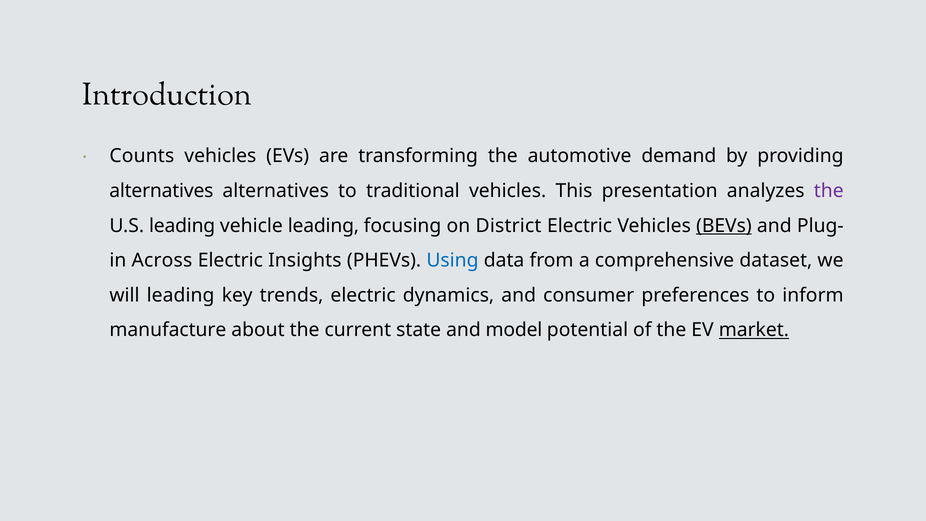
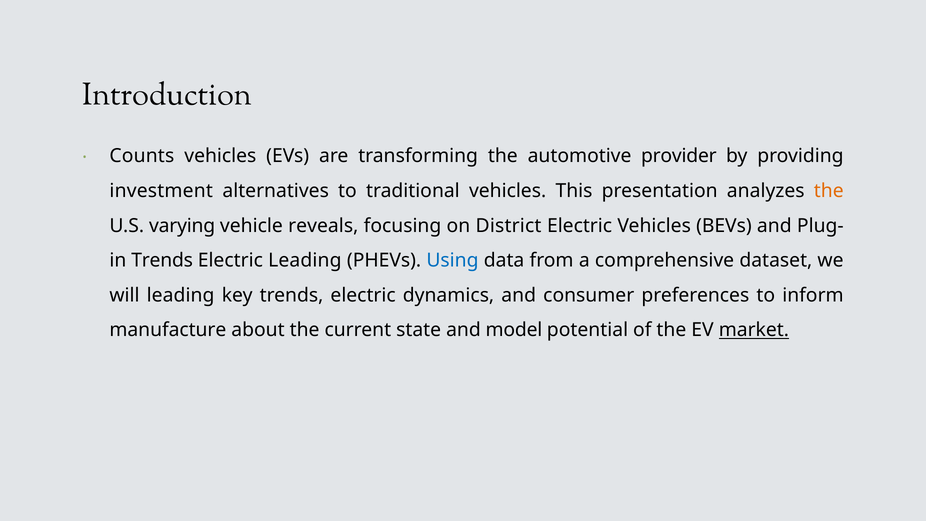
demand: demand -> provider (679, 156)
alternatives: alternatives -> investment (161, 191)
the colour: purple -> orange (829, 191)
U.S leading: leading -> varying (182, 226)
vehicle leading: leading -> reveals (323, 226)
BEVs underline: present -> none (724, 226)
Across: Across -> Trends (162, 260)
Electric Insights: Insights -> Leading (305, 260)
